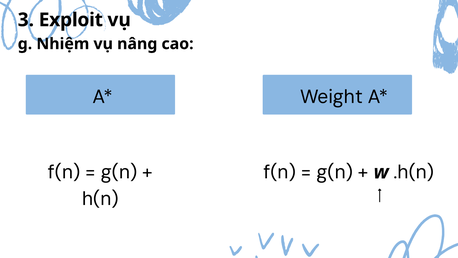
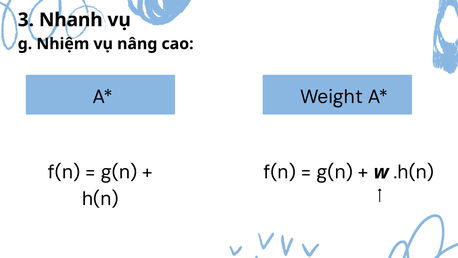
Exploit: Exploit -> Nhanh (71, 20)
